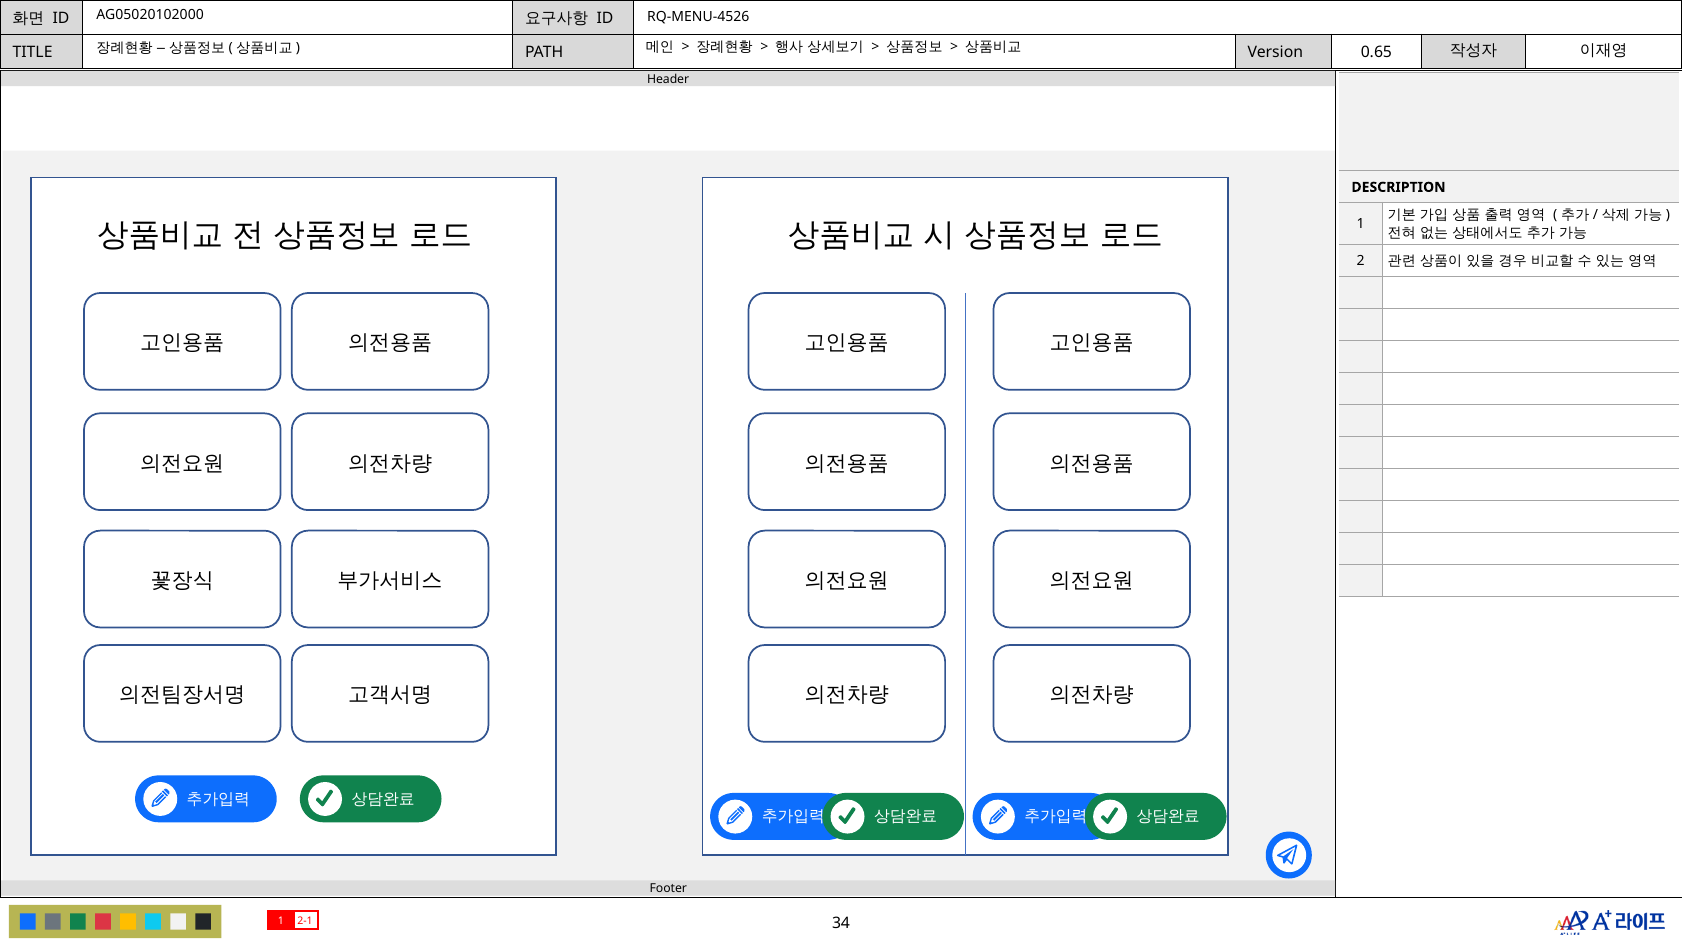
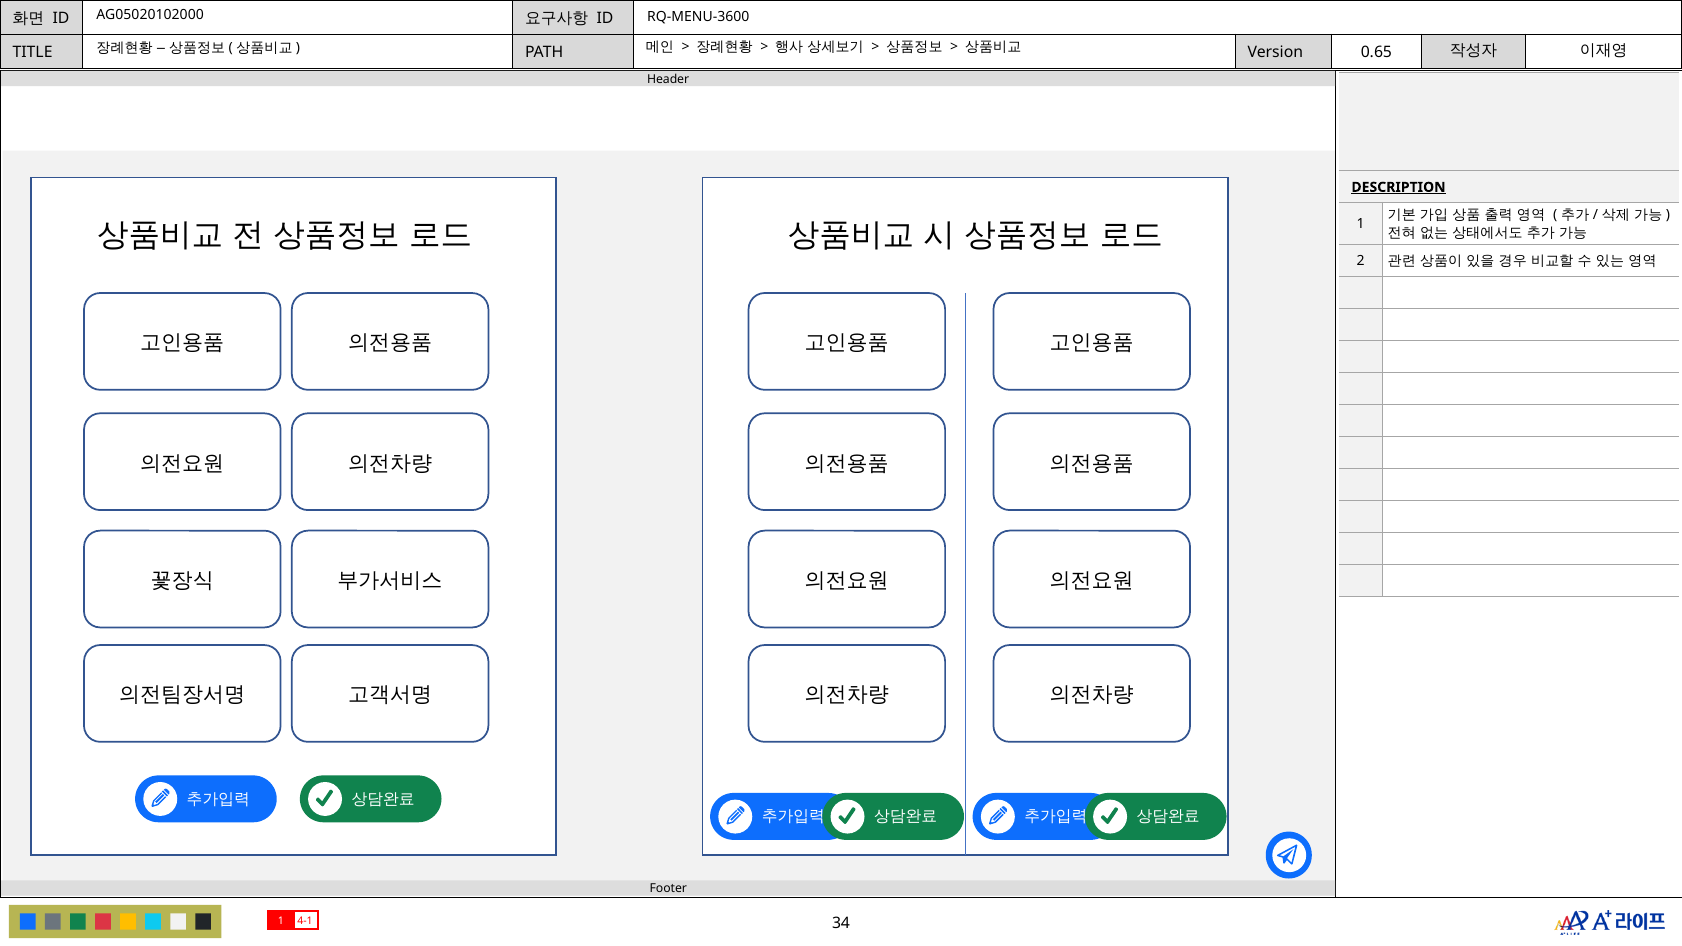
RQ-MENU-4526: RQ-MENU-4526 -> RQ-MENU-3600 (698, 17)
DESCRIPTION underline: none -> present (1398, 187)
2-1: 2-1 -> 4-1 (305, 921)
